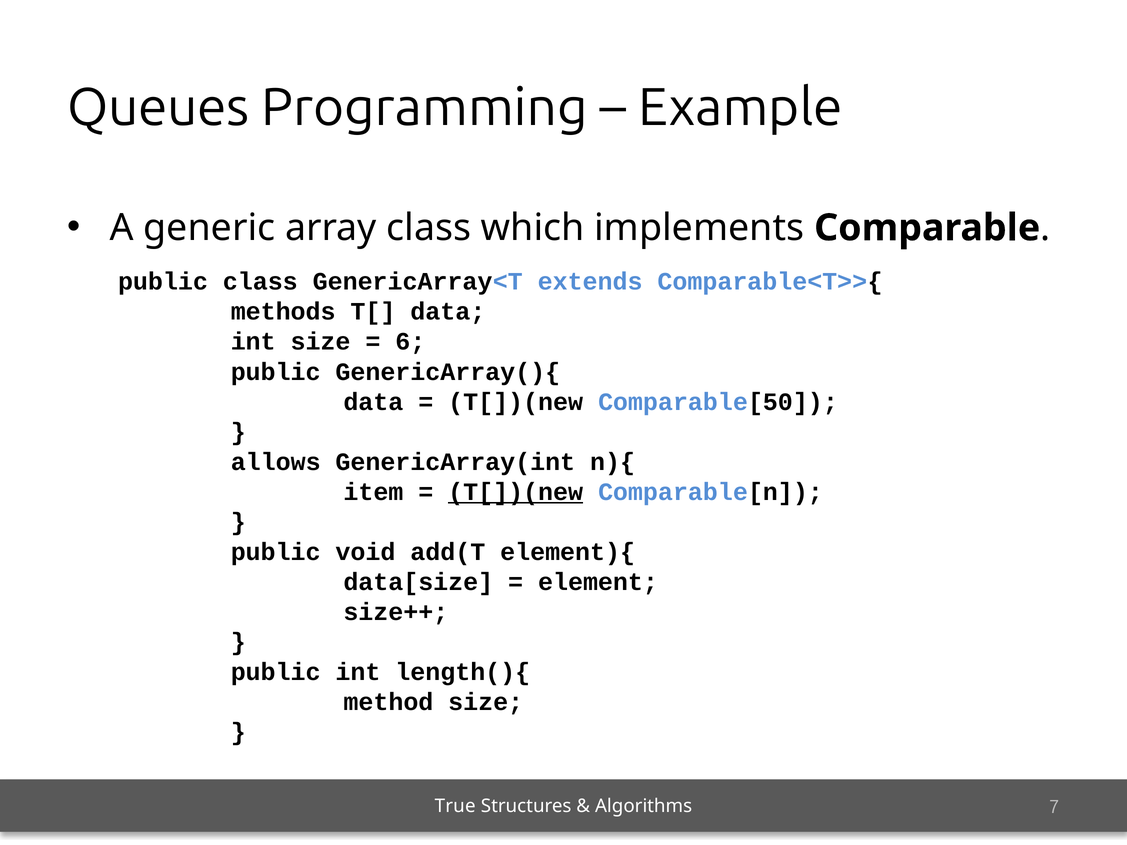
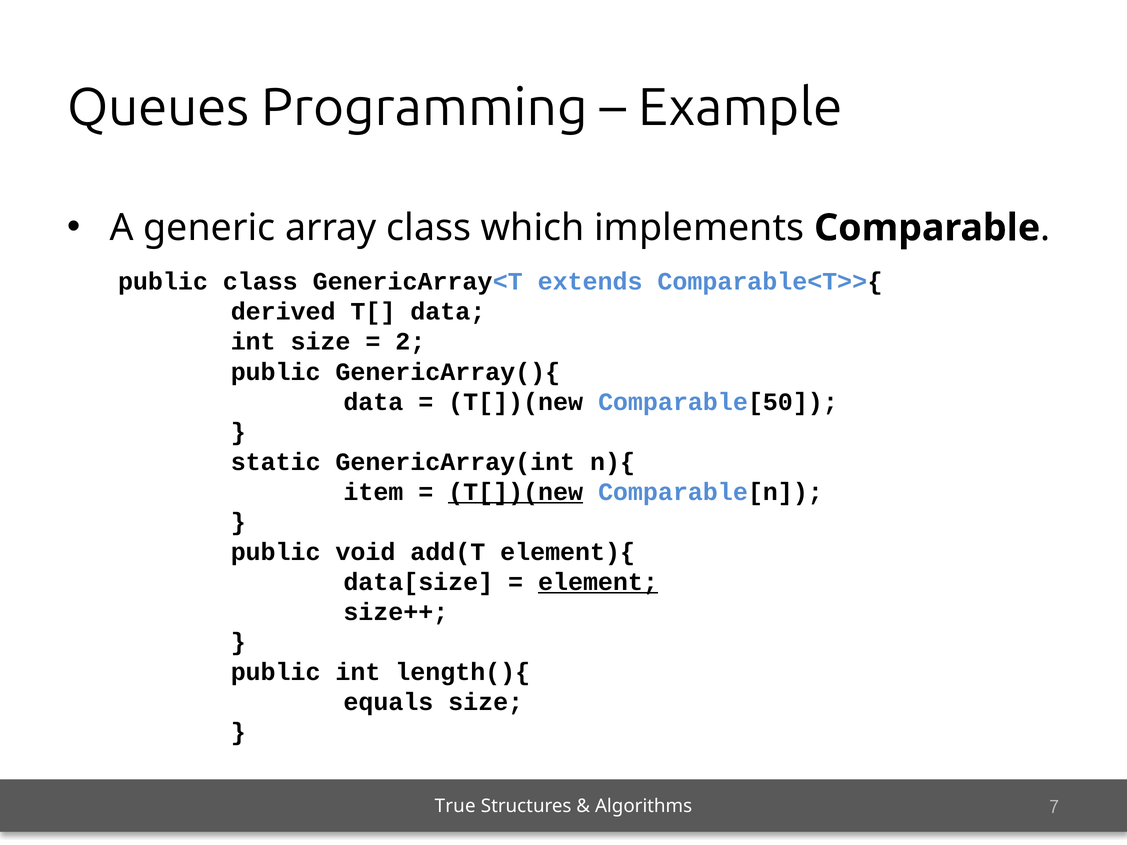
methods: methods -> derived (283, 312)
6: 6 -> 2 (410, 342)
allows: allows -> static (276, 462)
element underline: none -> present (598, 582)
method: method -> equals (388, 702)
